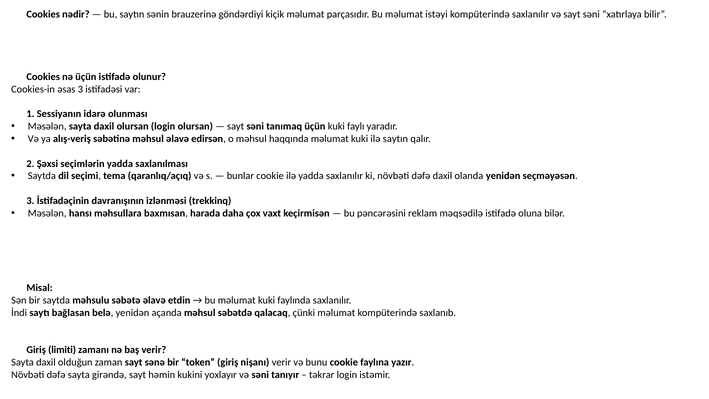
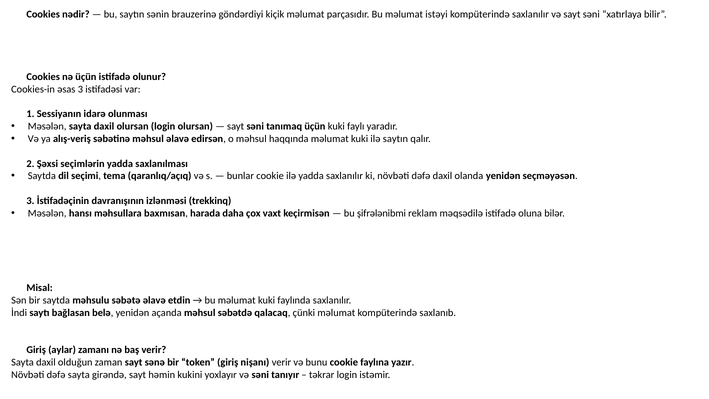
pəncərəsini: pəncərəsini -> şifrələnibmi (382, 213)
limiti: limiti -> aylar (62, 350)
